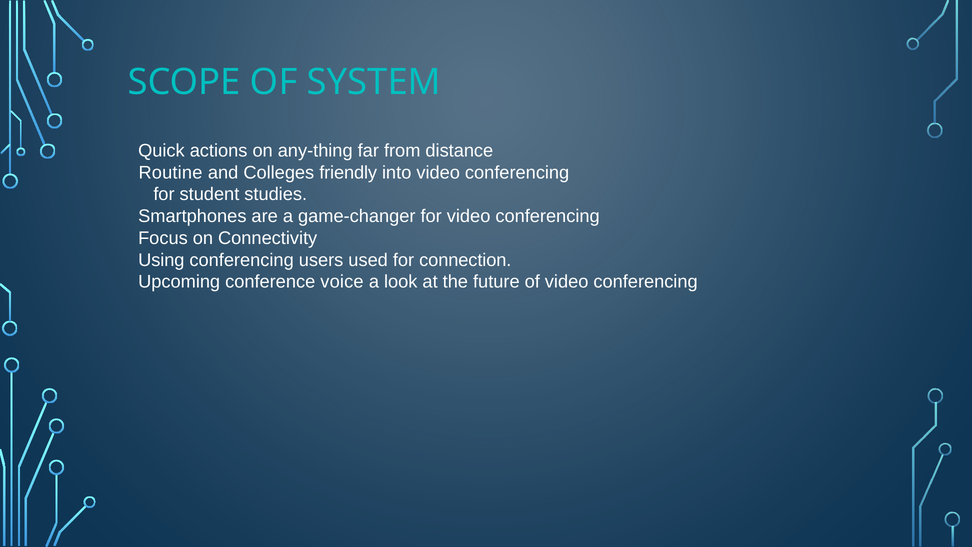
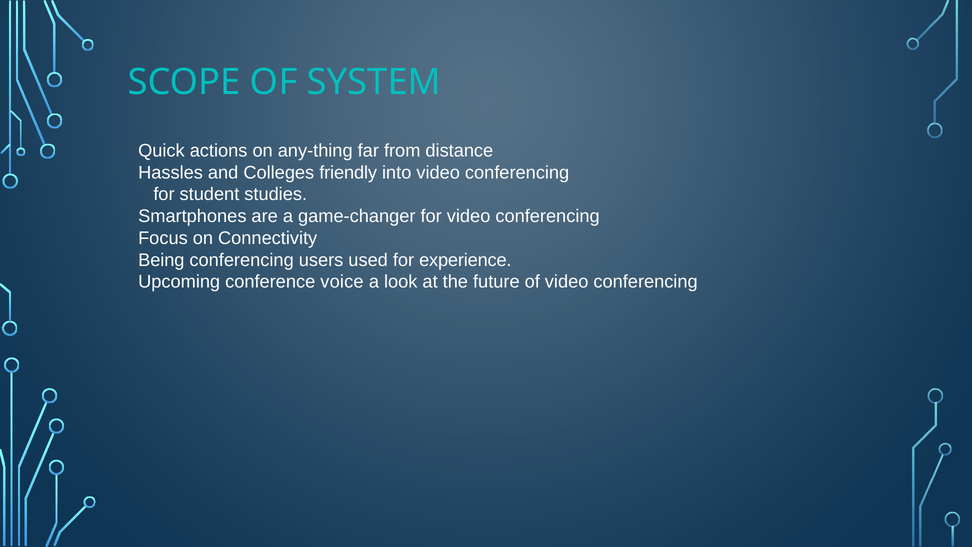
Routine: Routine -> Hassles (171, 172)
Using: Using -> Being (161, 260)
connection: connection -> experience (465, 260)
